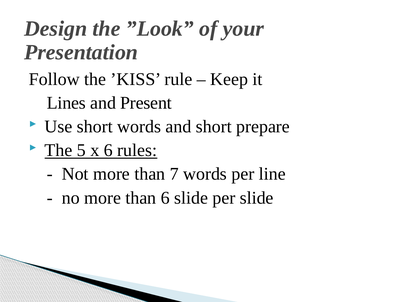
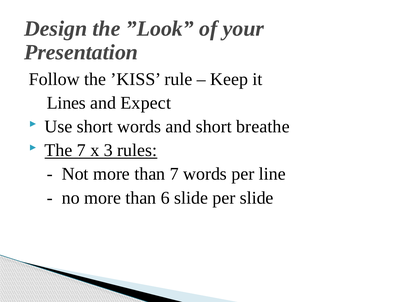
Present: Present -> Expect (146, 103)
prepare: prepare -> breathe (263, 127)
The 5: 5 -> 7 (81, 150)
x 6: 6 -> 3 (108, 150)
